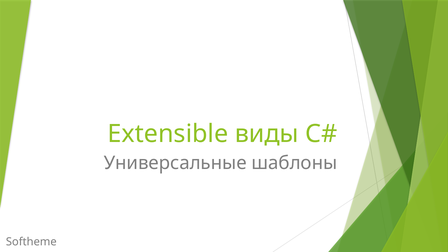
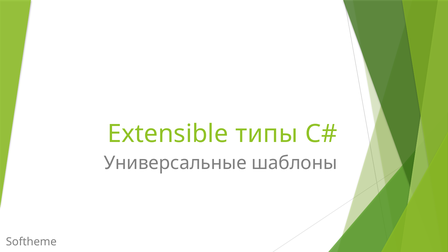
виды: виды -> типы (267, 134)
